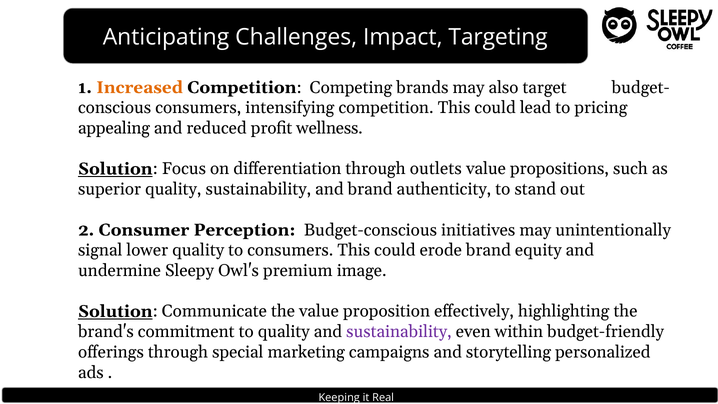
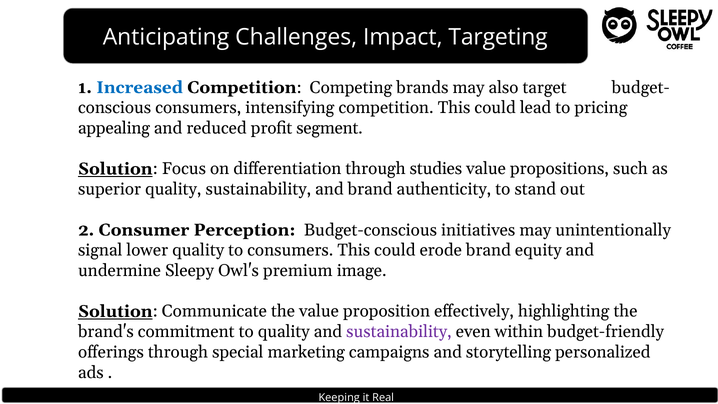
Increased colour: orange -> blue (140, 87)
wellness: wellness -> segment (330, 128)
outlets: outlets -> studies (436, 169)
